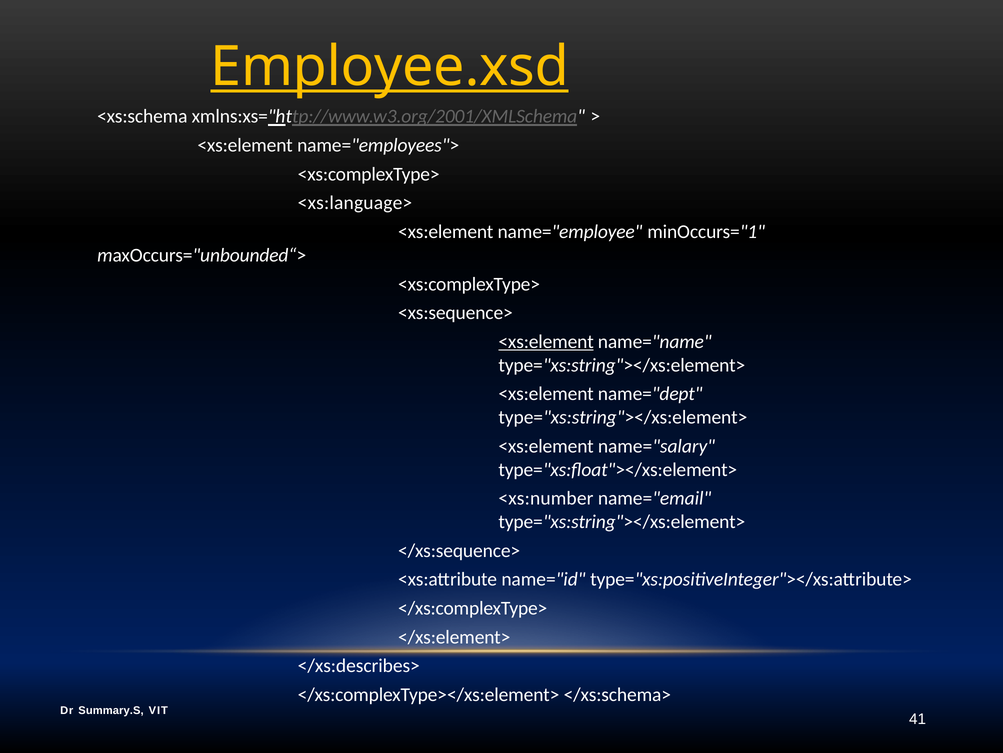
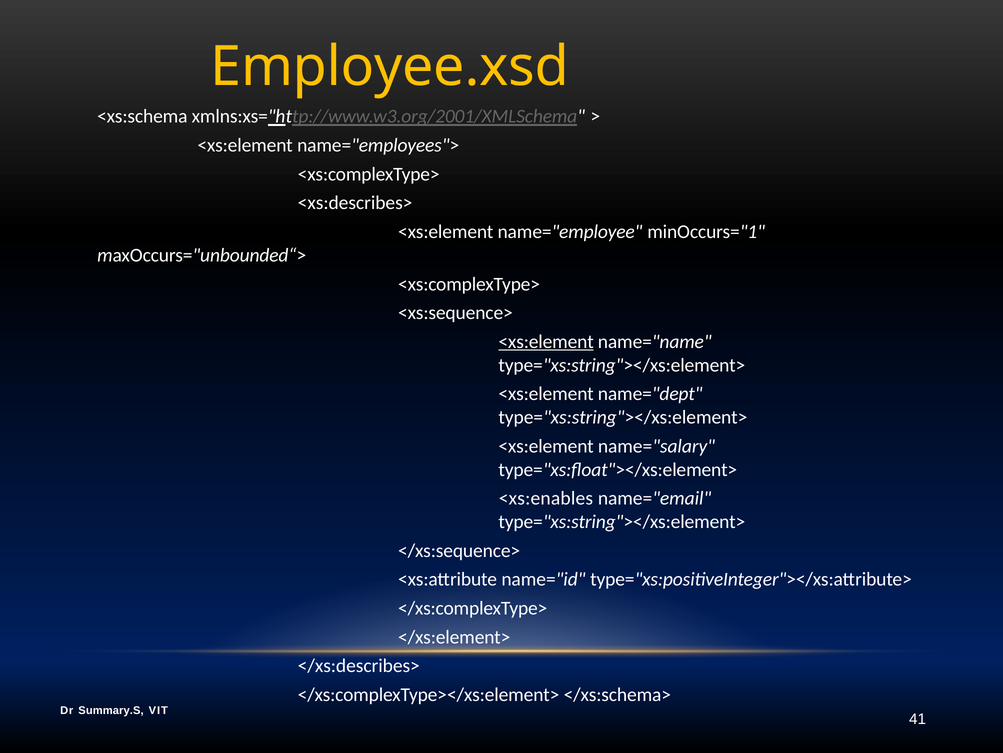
Employee.xsd underline: present -> none (390, 67)
<xs:language>: <xs:language> -> <xs:describes> (355, 203)
<xs:number: <xs:number -> <xs:enables (546, 498)
